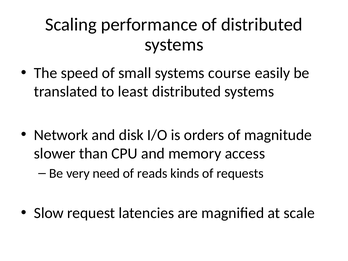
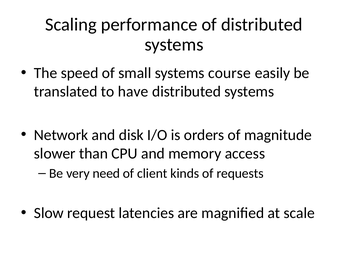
least: least -> have (133, 92)
reads: reads -> client (152, 173)
